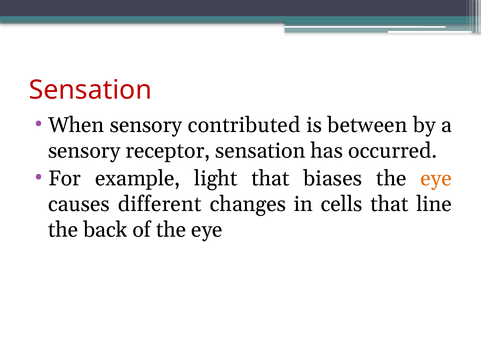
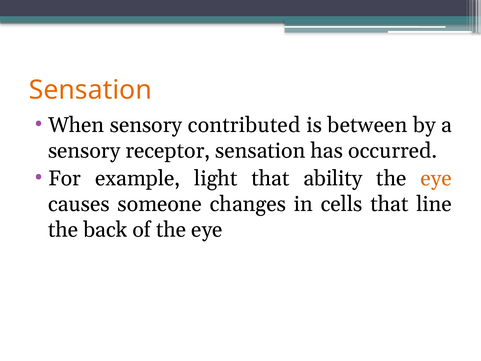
Sensation colour: red -> orange (90, 90)
biases: biases -> ability (333, 178)
different: different -> someone (160, 204)
